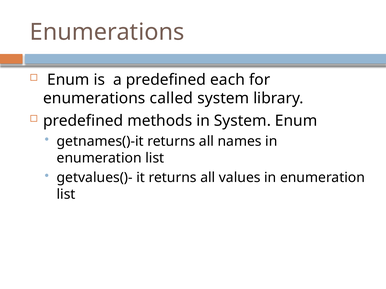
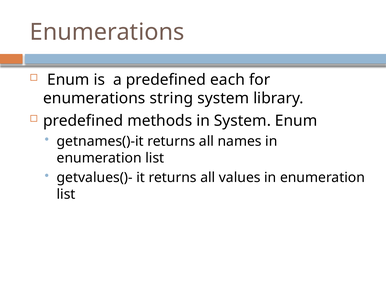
called: called -> string (171, 99)
